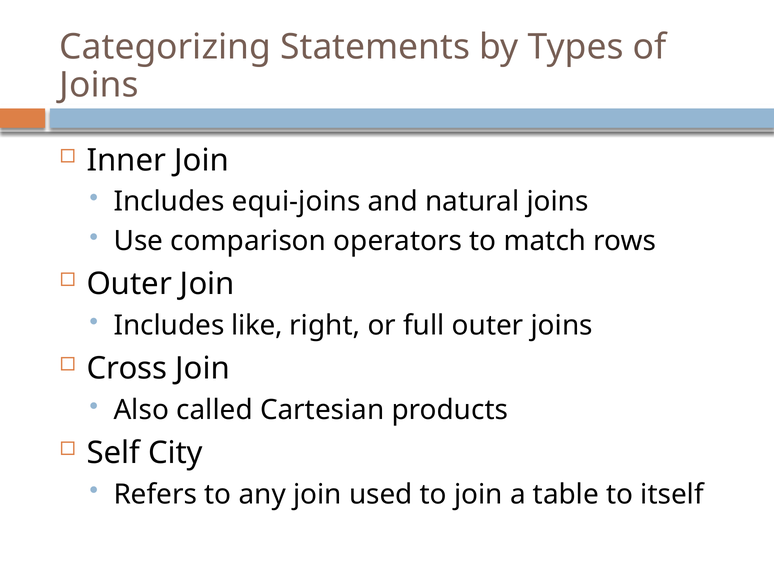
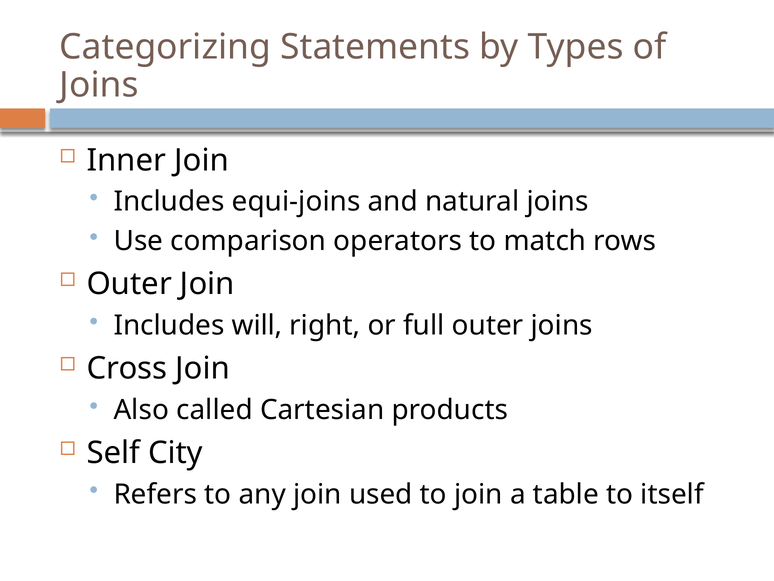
like: like -> will (257, 325)
